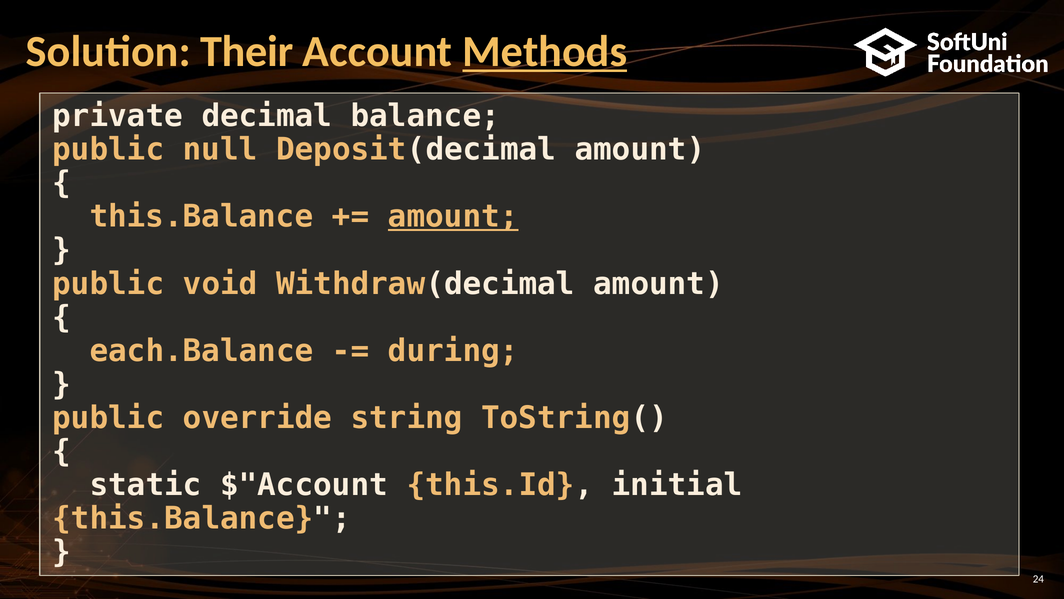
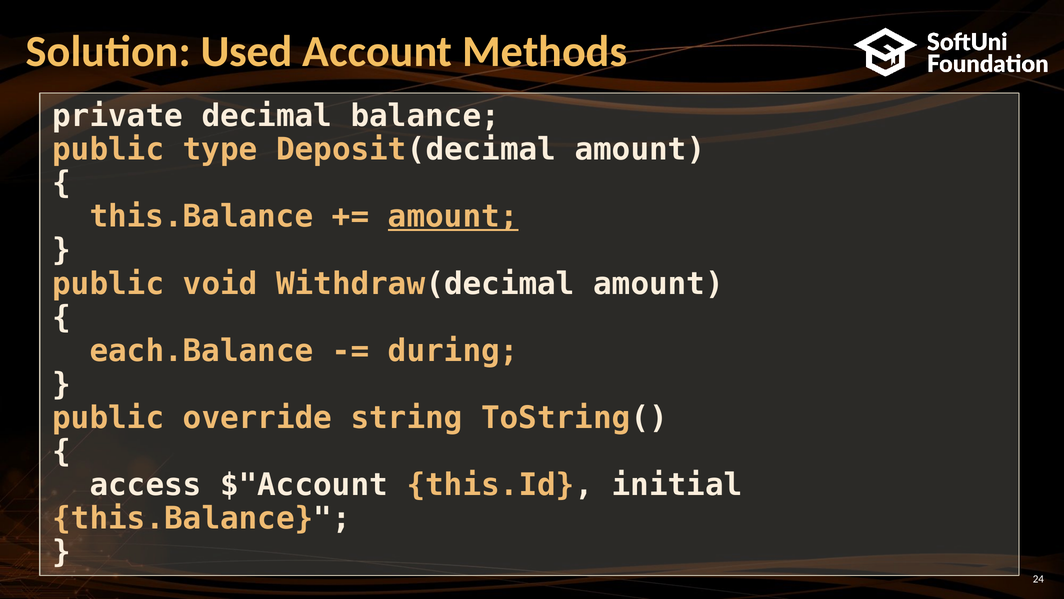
Their: Their -> Used (247, 52)
Methods underline: present -> none (545, 52)
null: null -> type (220, 149)
static: static -> access (146, 485)
